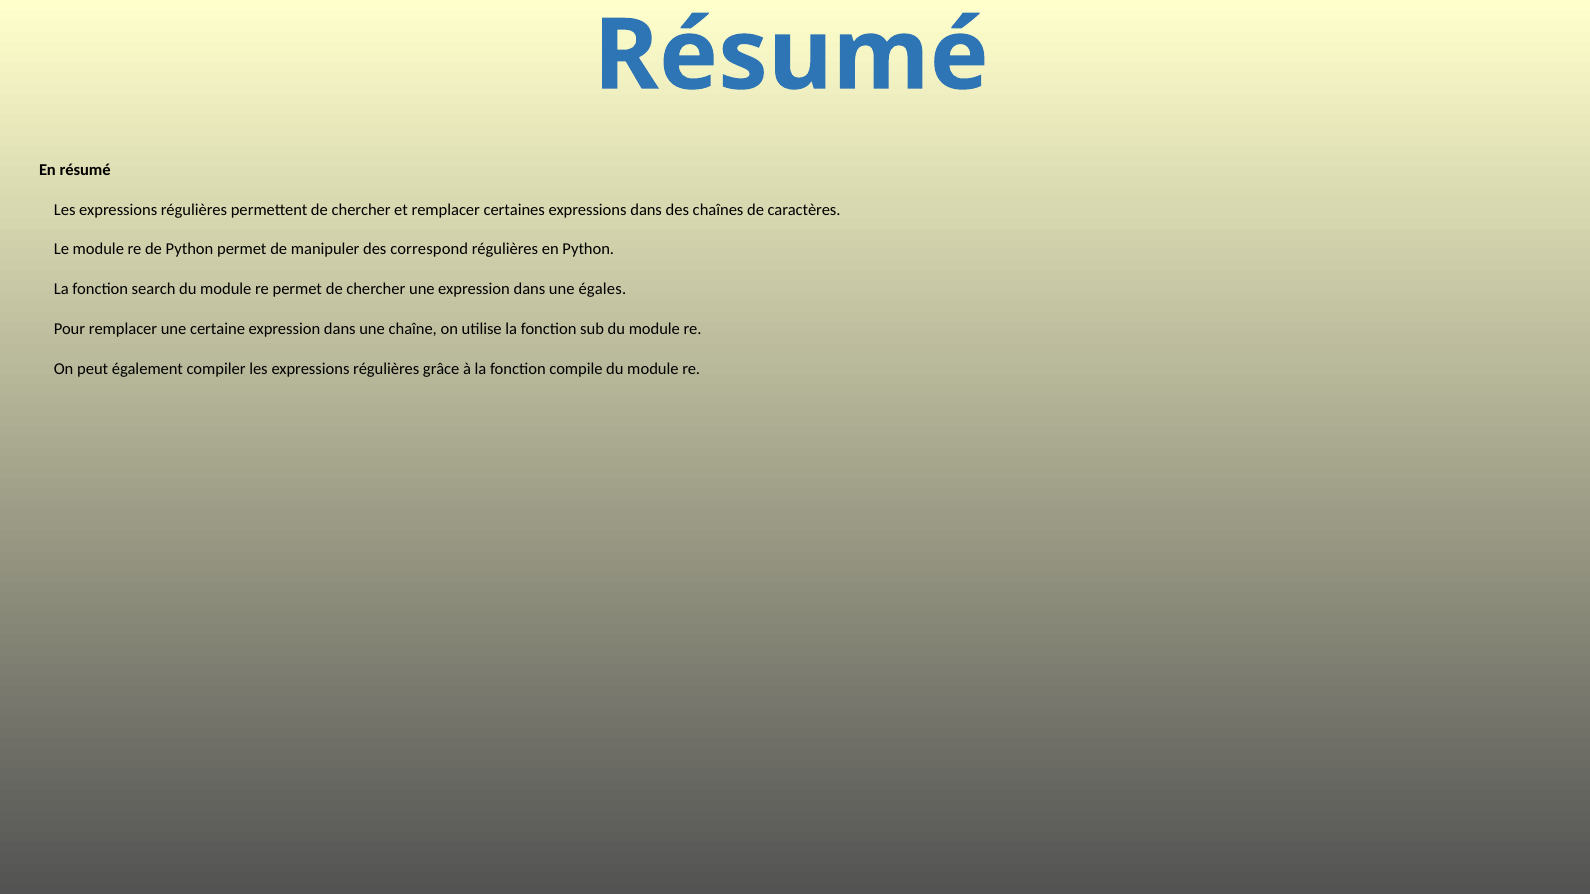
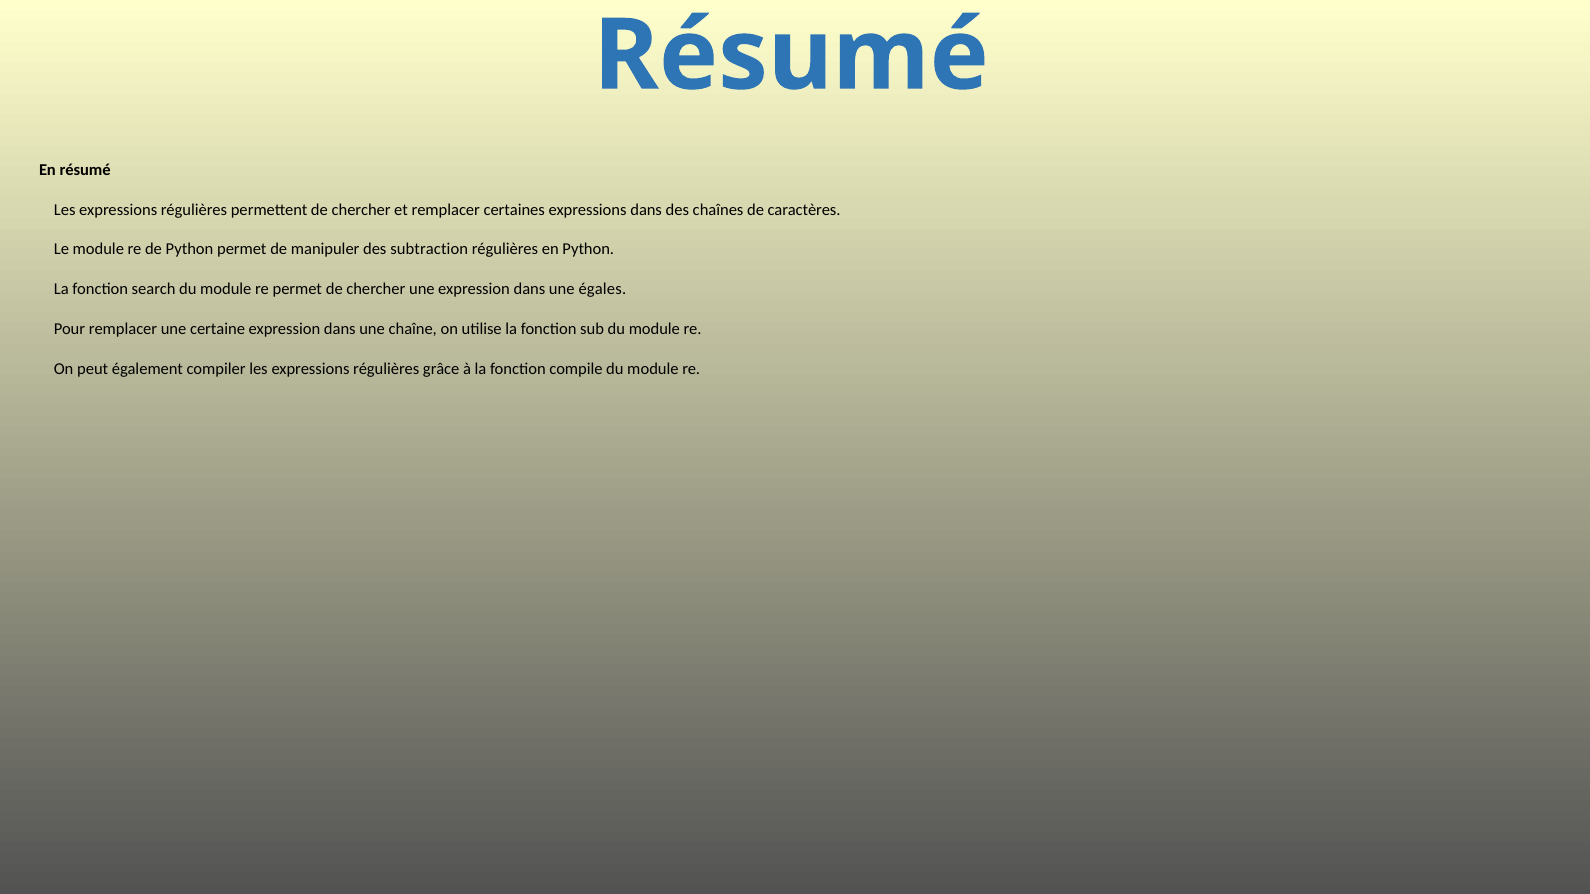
correspond: correspond -> subtraction (429, 250)
